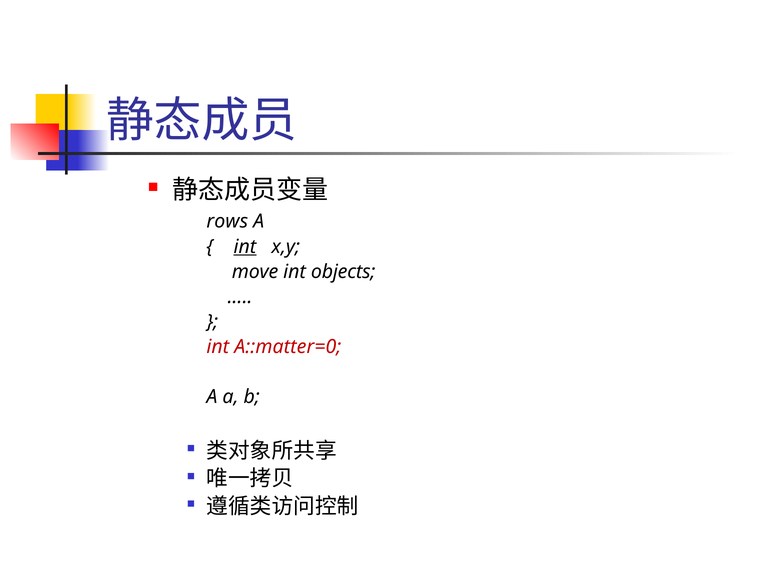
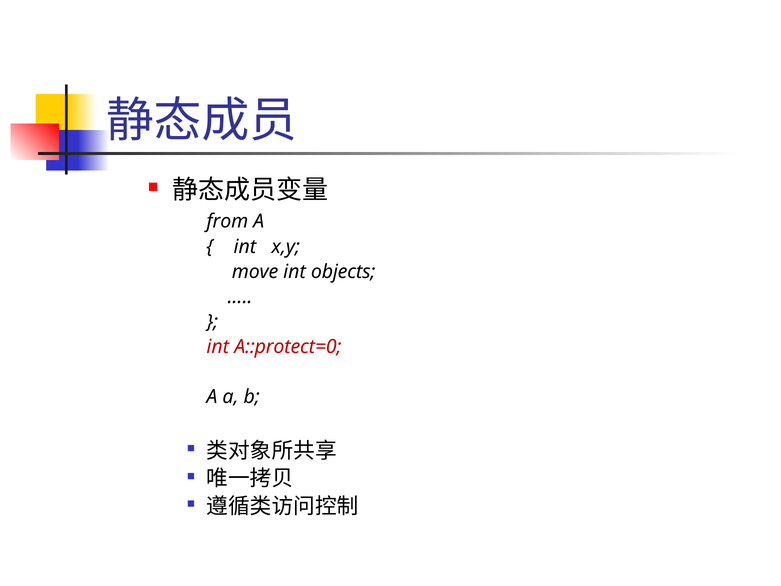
rows: rows -> from (227, 221)
int underline: present -> none (245, 246)
A::matter=0: A::matter=0 -> A::protect=0 (288, 346)
